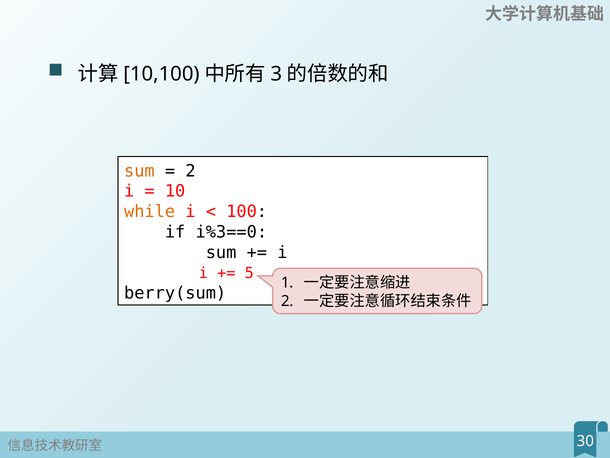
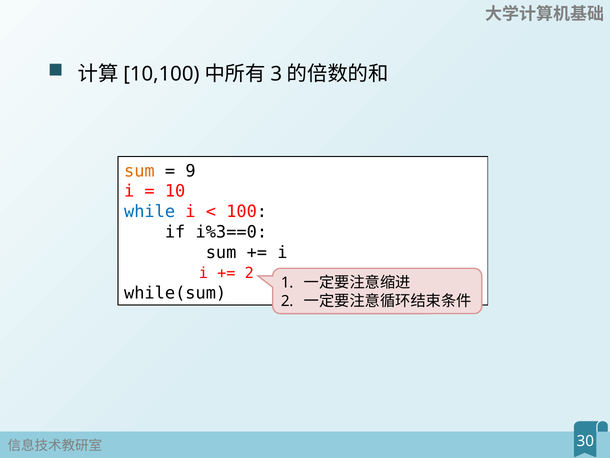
2: 2 -> 9 (190, 171)
while colour: orange -> blue (150, 211)
5: 5 -> 2 (249, 273)
berry(sum: berry(sum -> while(sum (175, 293)
